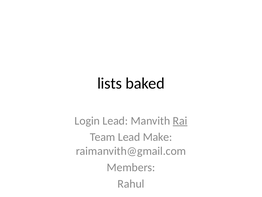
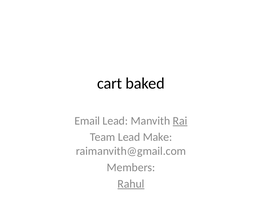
lists: lists -> cart (110, 83)
Login: Login -> Email (87, 120)
Rahul underline: none -> present (131, 183)
